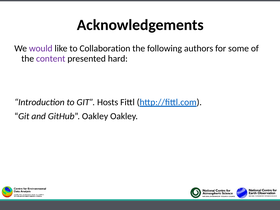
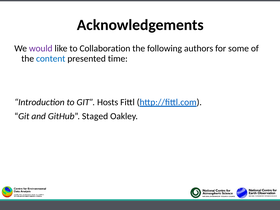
content colour: purple -> blue (51, 59)
hard: hard -> time (118, 59)
GitHub Oakley: Oakley -> Staged (95, 116)
